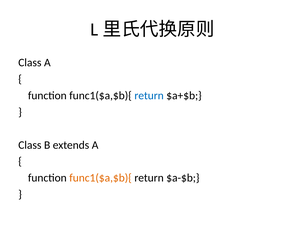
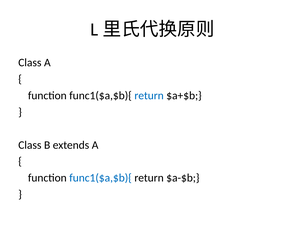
func1($a,$b){ colour: orange -> blue (101, 178)
